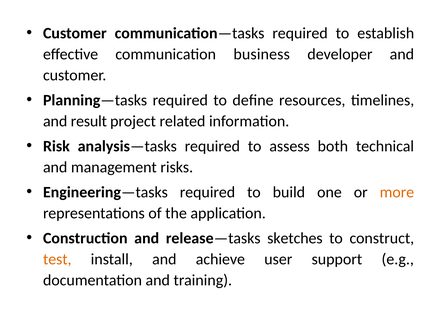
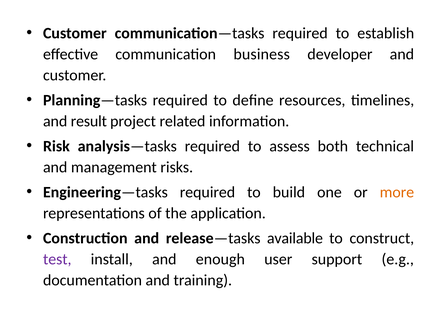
sketches: sketches -> available (295, 238)
test colour: orange -> purple (57, 259)
achieve: achieve -> enough (220, 259)
